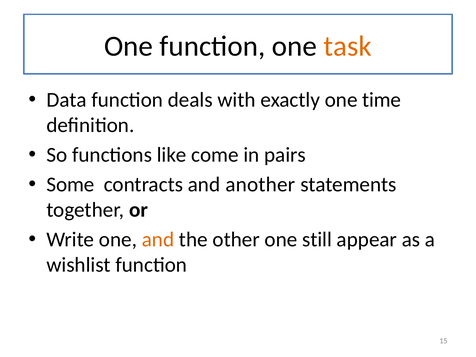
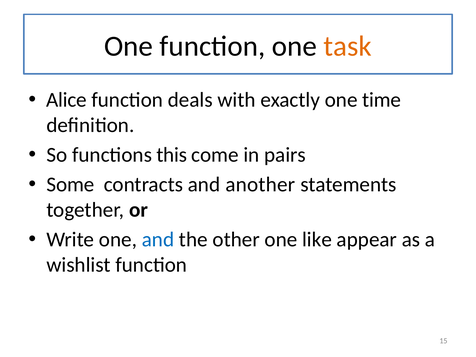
Data: Data -> Alice (67, 100)
like: like -> this (172, 155)
and colour: orange -> blue (158, 240)
still: still -> like (317, 240)
